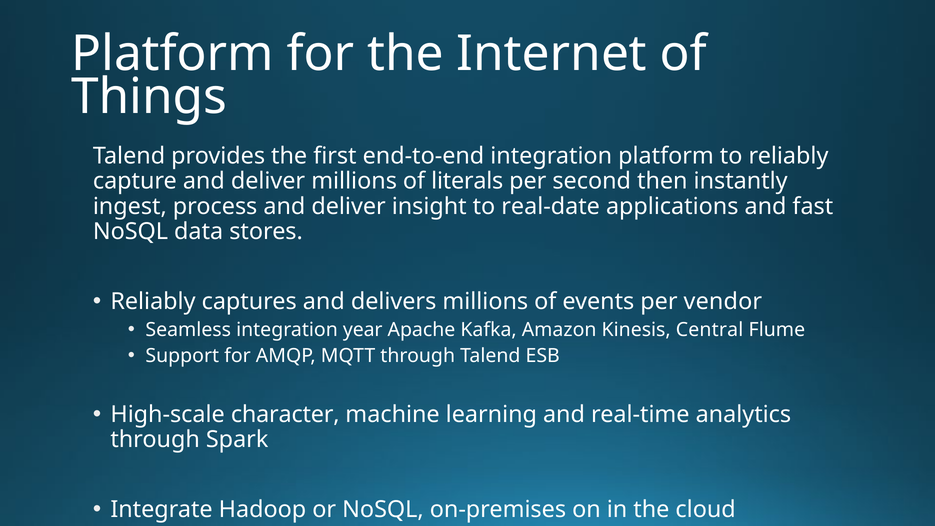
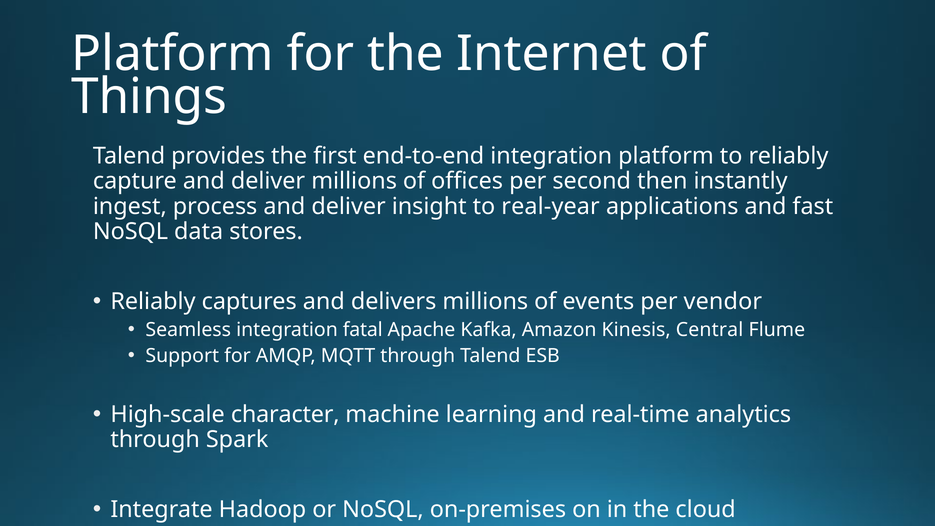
literals: literals -> offices (467, 181)
real-date: real-date -> real-year (551, 206)
year: year -> fatal (363, 330)
